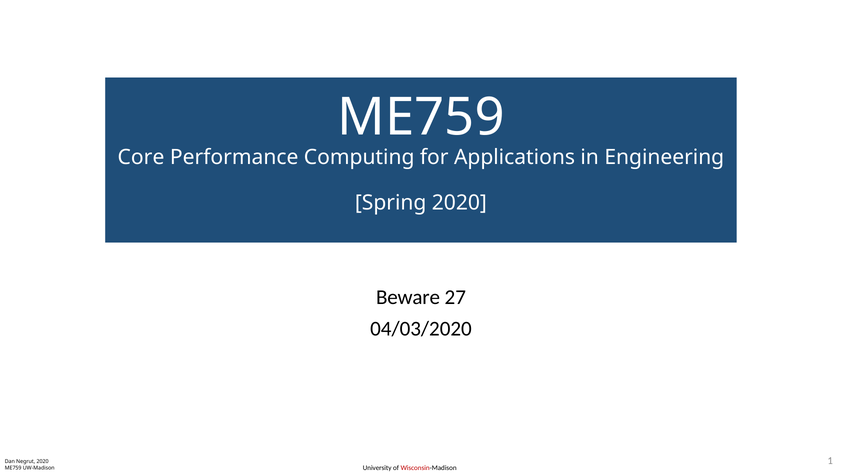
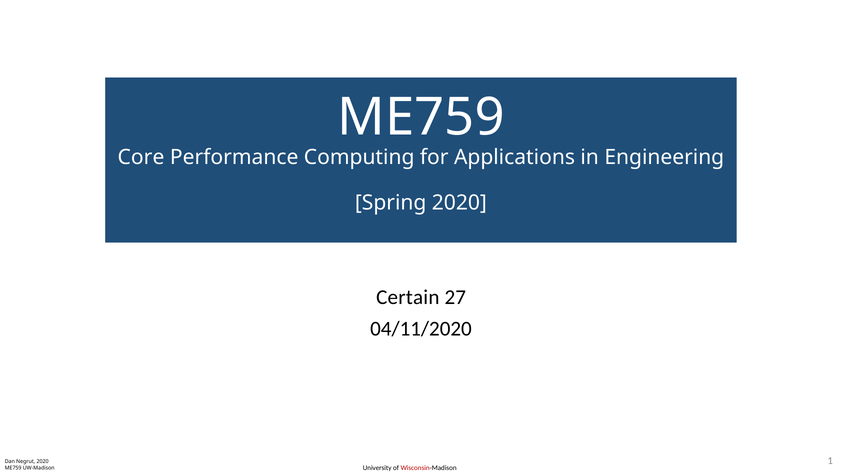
Beware: Beware -> Certain (408, 297)
04/03/2020: 04/03/2020 -> 04/11/2020 (421, 329)
